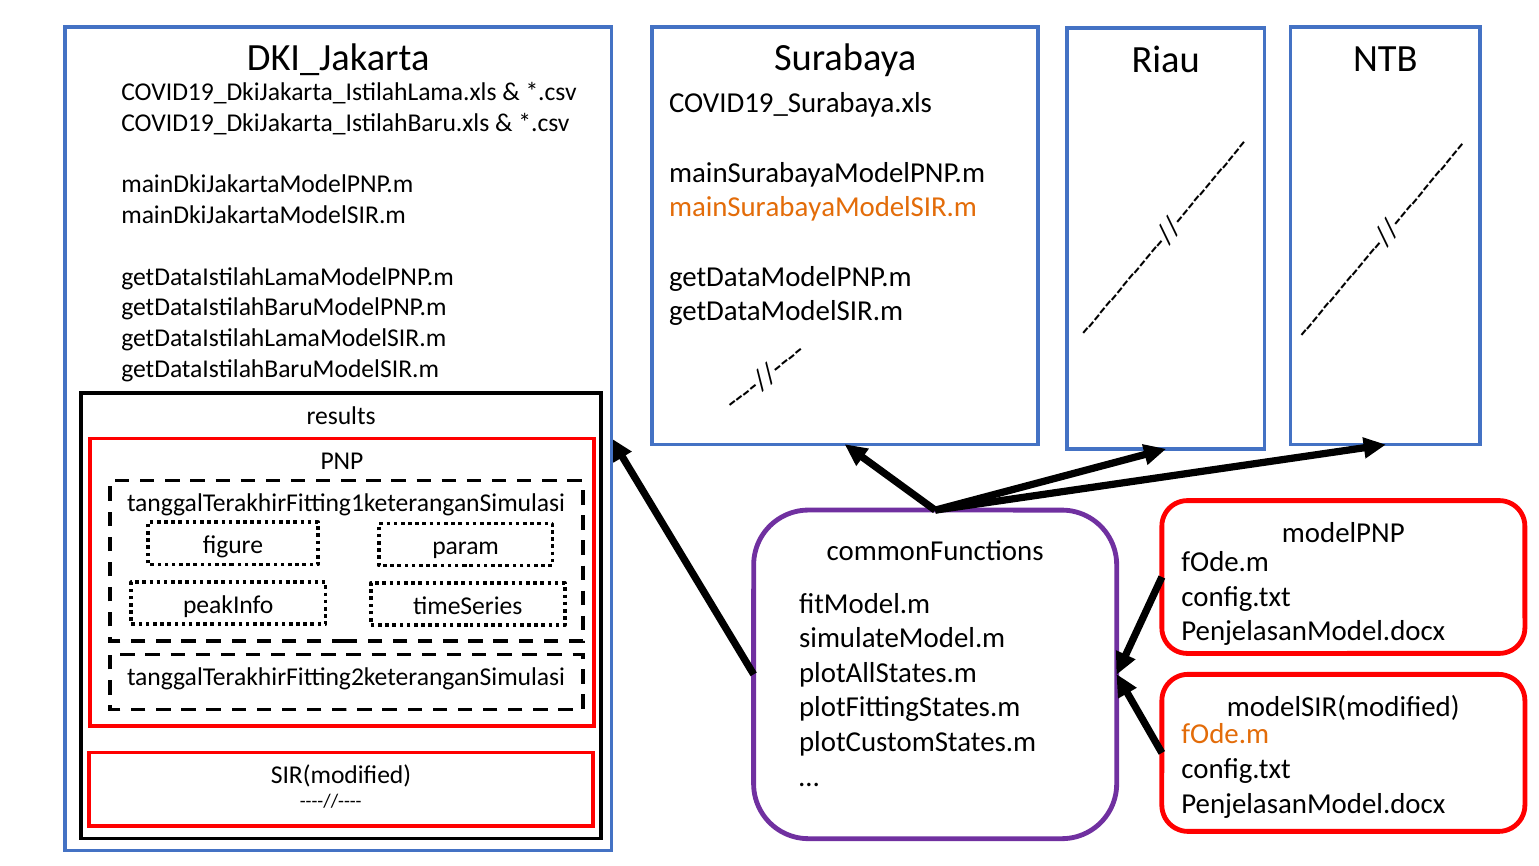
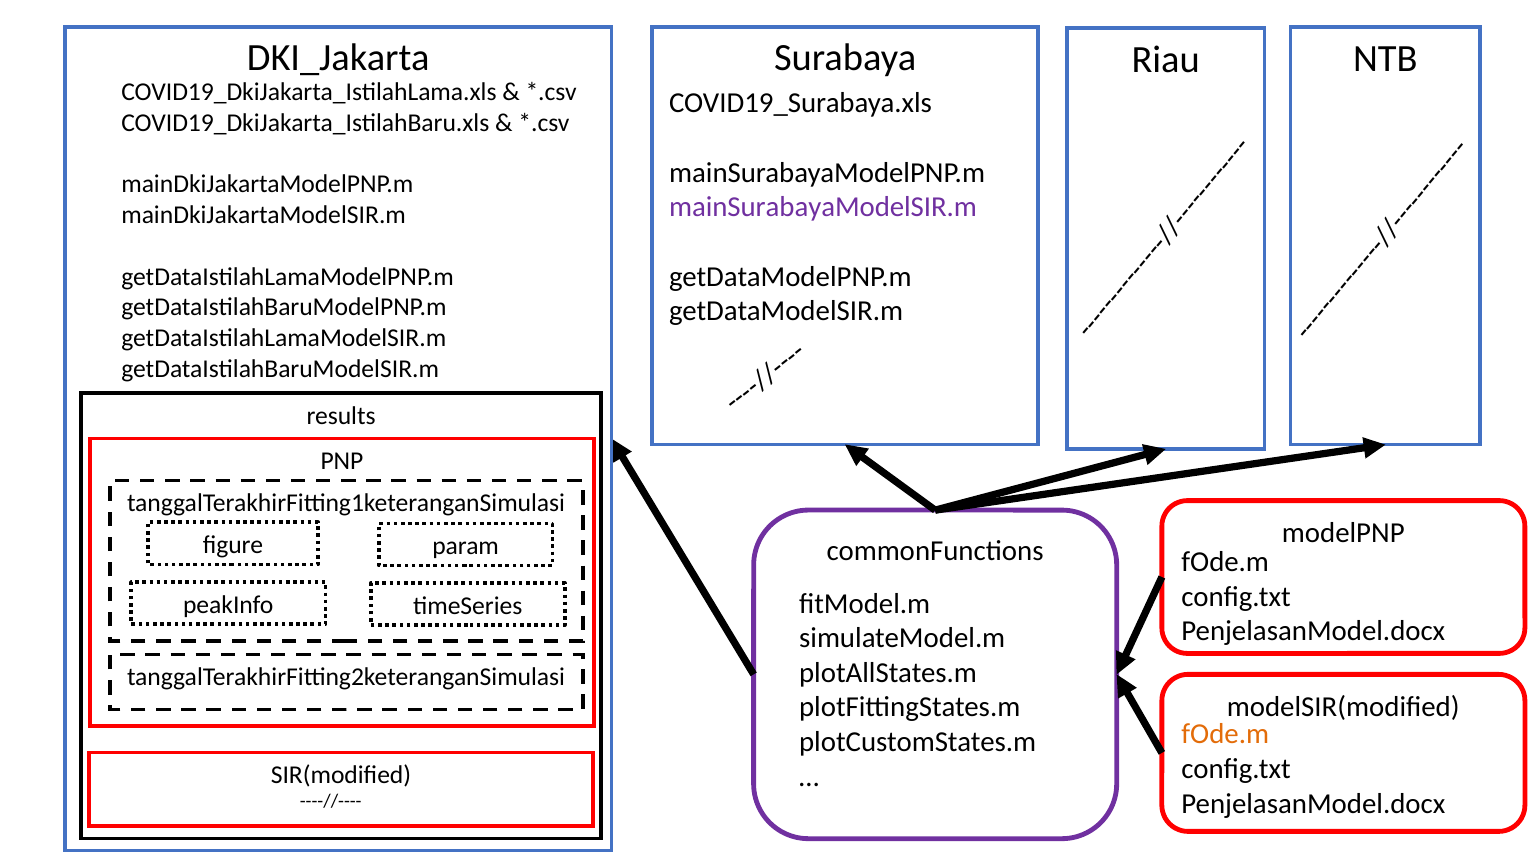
mainSurabayaModelSIR.m colour: orange -> purple (823, 207)
